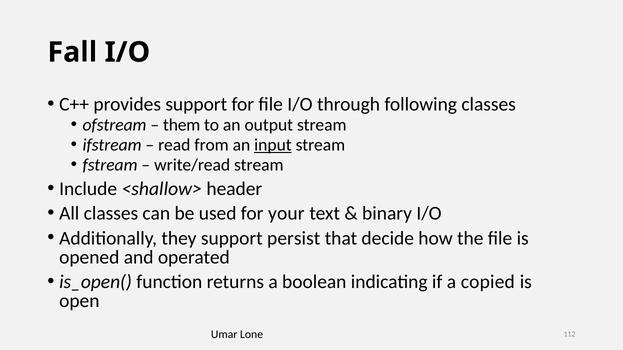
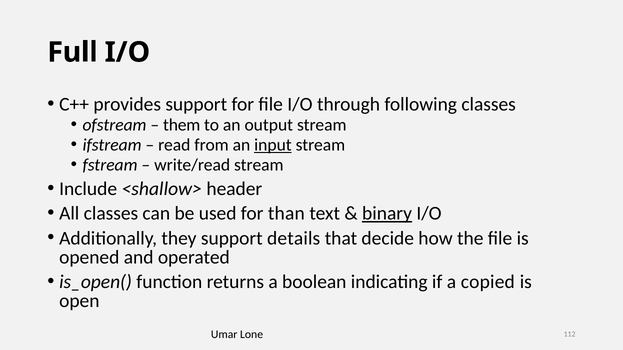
Fall: Fall -> Full (72, 52)
your: your -> than (286, 214)
binary underline: none -> present (387, 214)
persist: persist -> details (294, 238)
